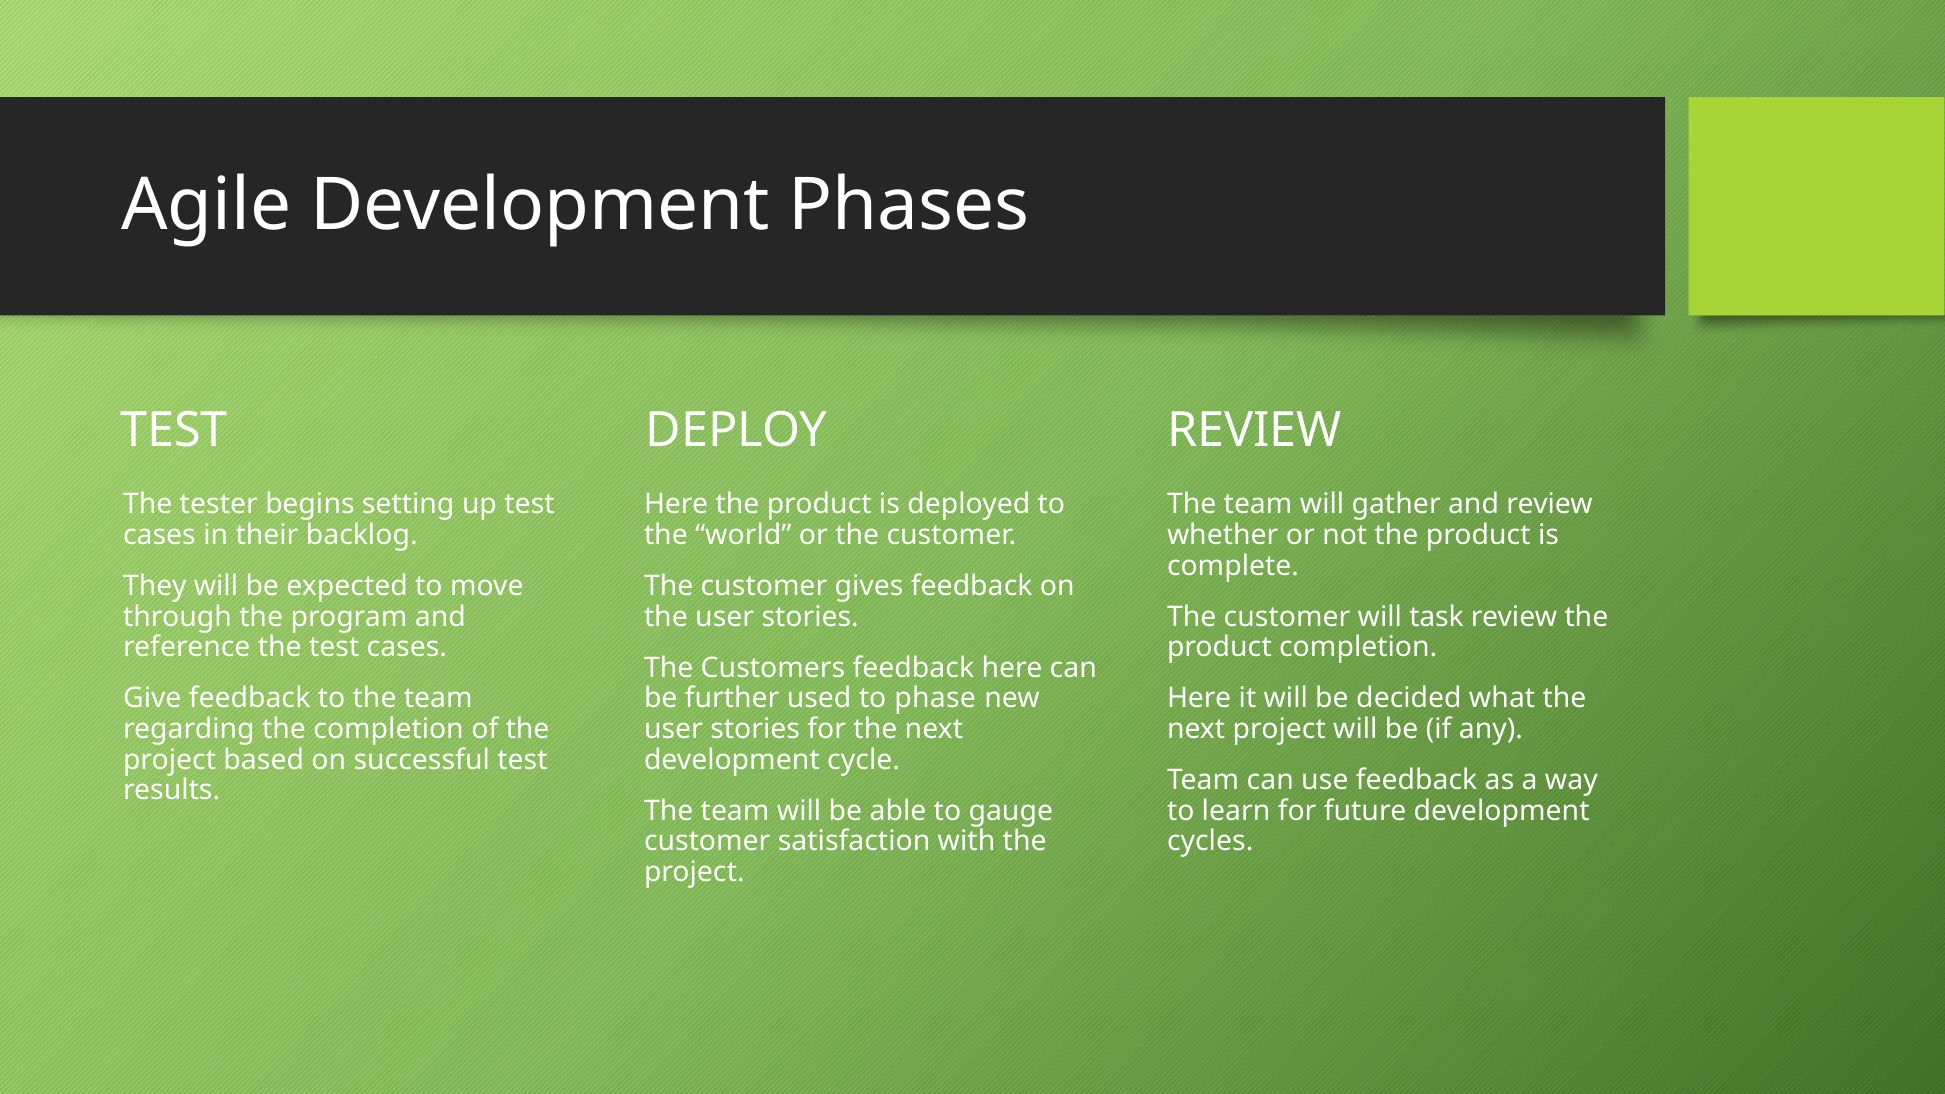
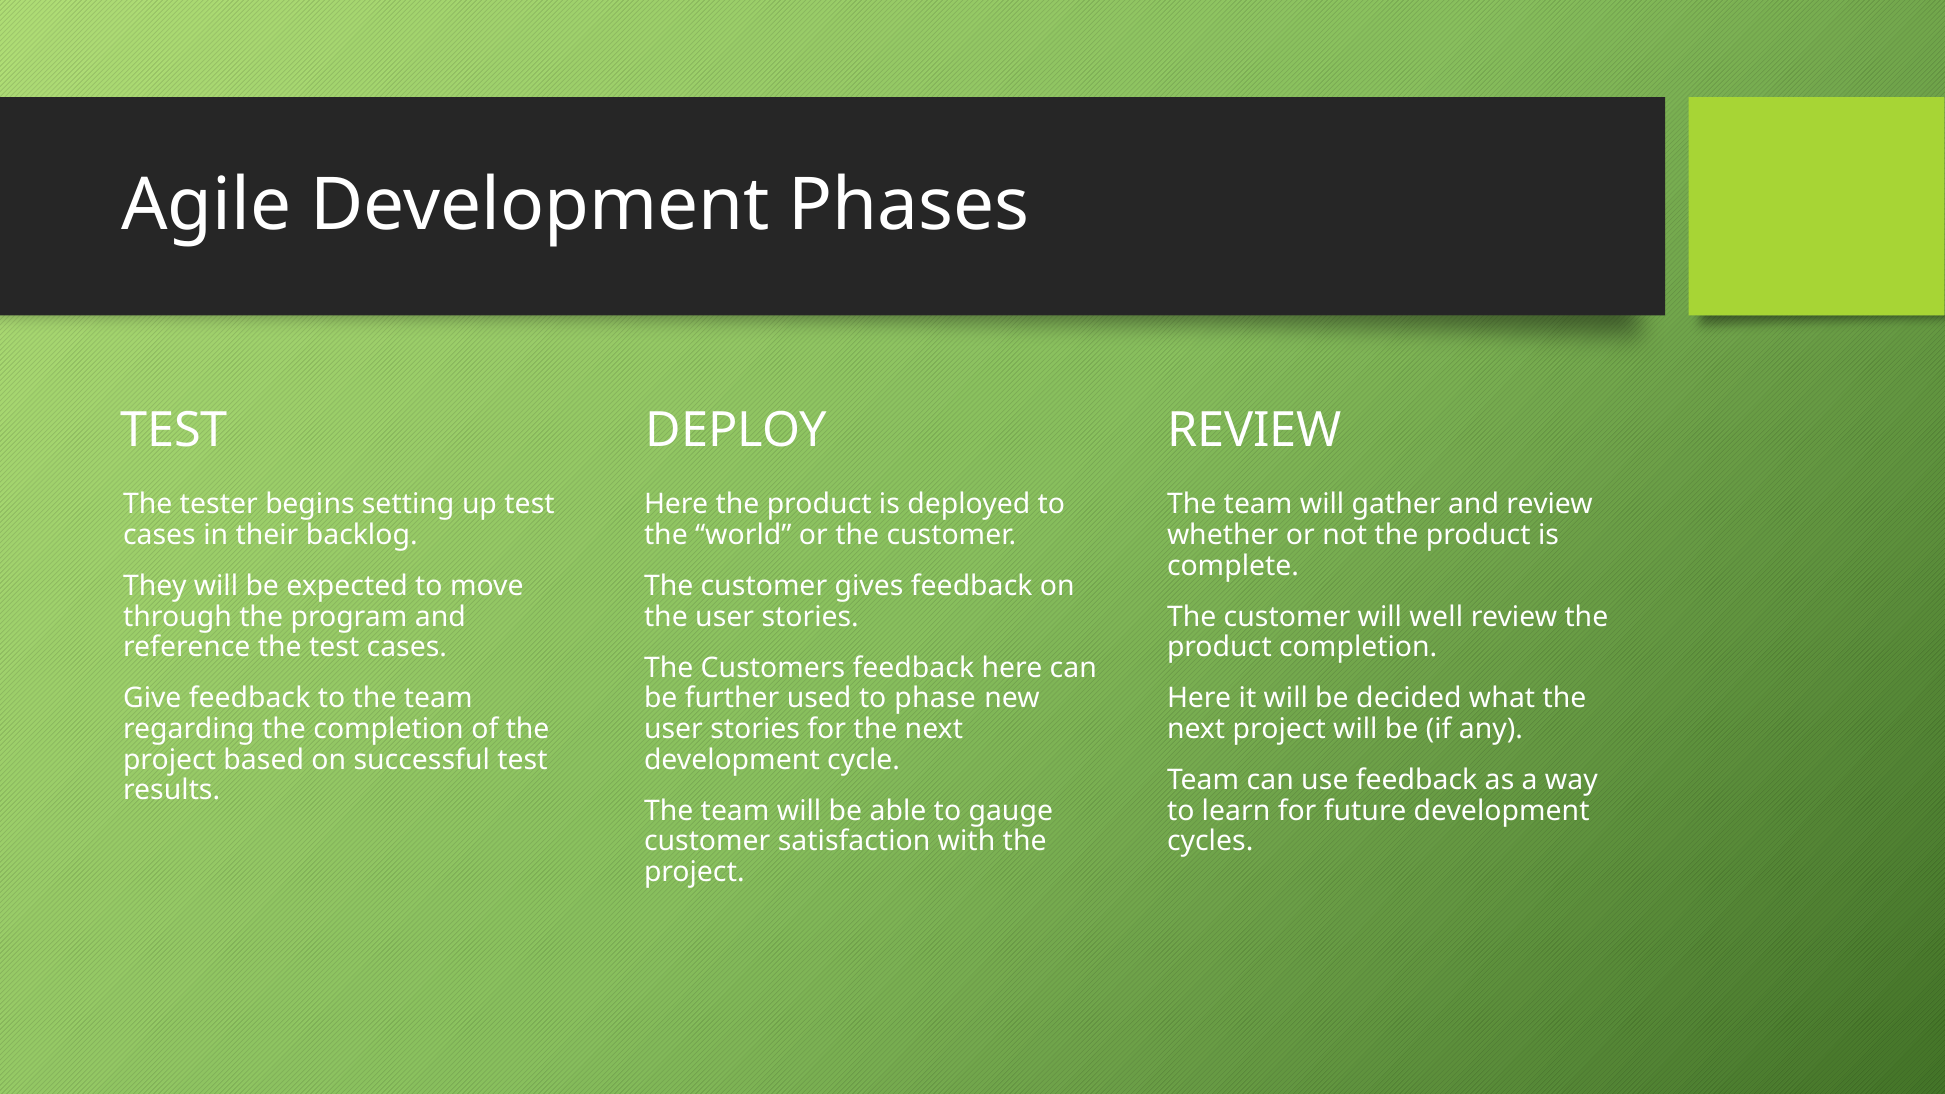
task: task -> well (1436, 617)
